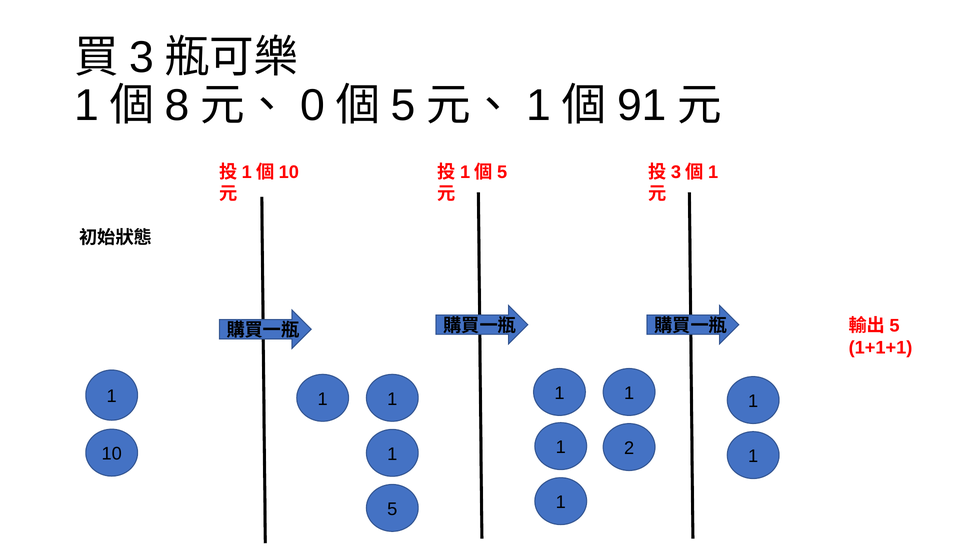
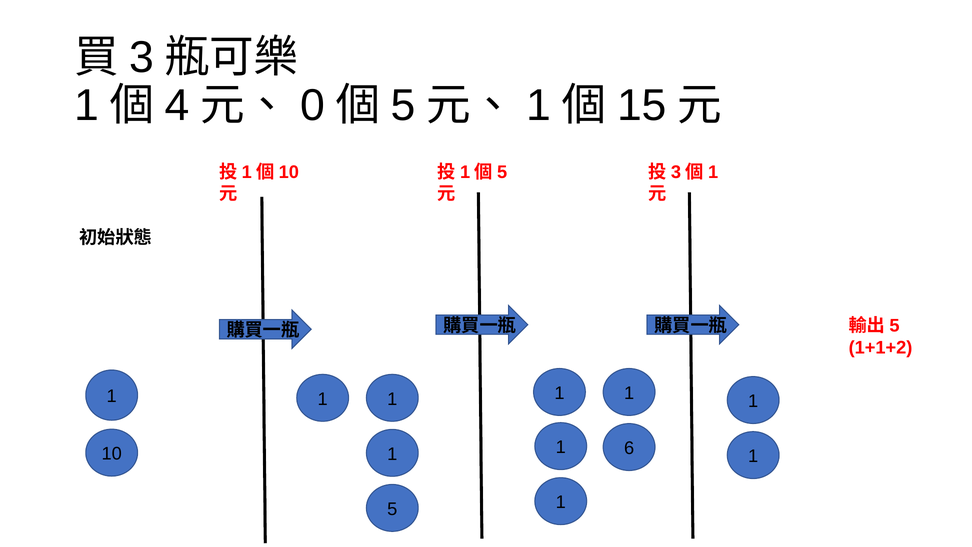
8: 8 -> 4 (177, 106)
91: 91 -> 15 (642, 106)
1+1+1: 1+1+1 -> 1+1+2 (881, 347)
2: 2 -> 6 (629, 448)
